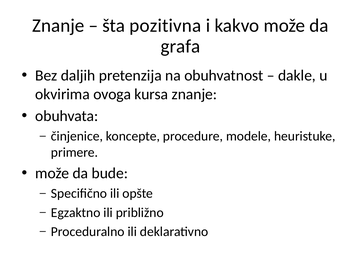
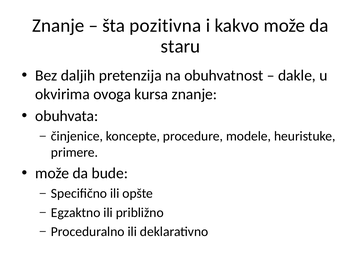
grafa: grafa -> staru (180, 46)
